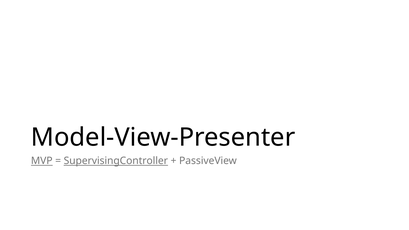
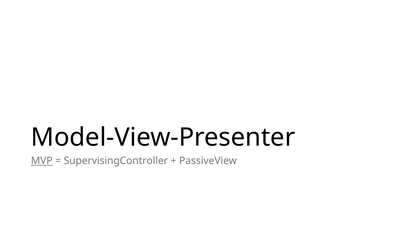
SupervisingController underline: present -> none (116, 161)
